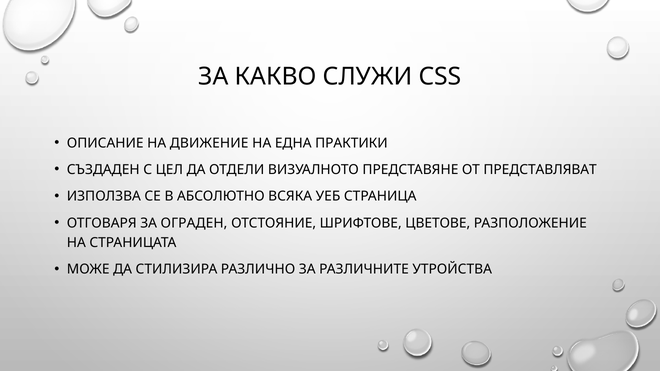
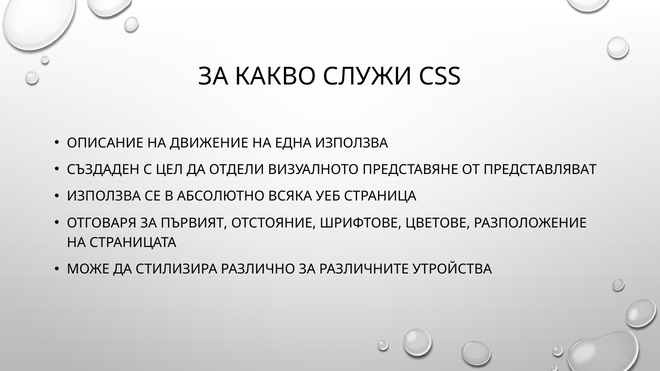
ЕДНА ПРАКТИКИ: ПРАКТИКИ -> ИЗПОЛЗВА (351, 143)
ОГРАДЕН: ОГРАДЕН -> ПЪРВИЯТ (194, 223)
